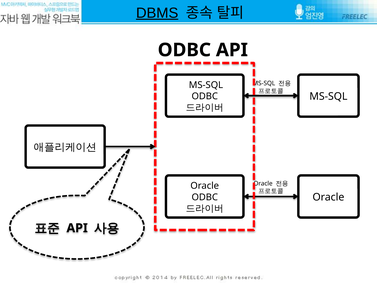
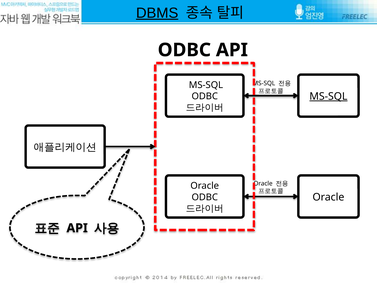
MS-SQL underline: none -> present (328, 96)
